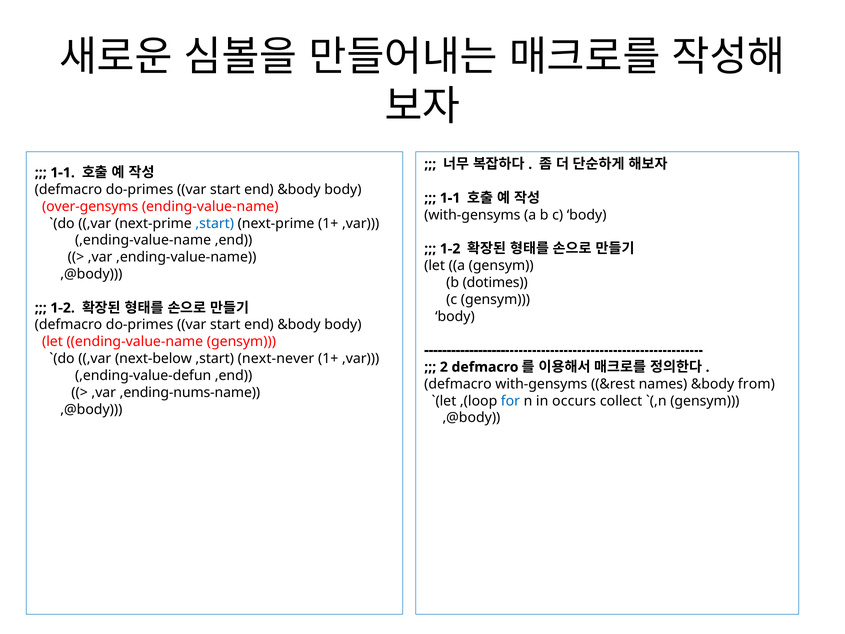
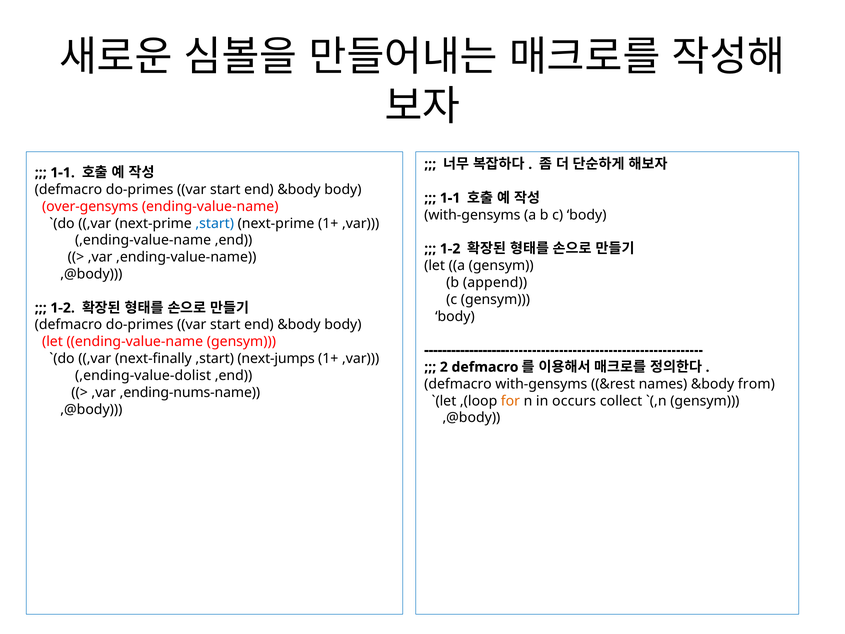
dotimes: dotimes -> append (495, 282)
next-below: next-below -> next-finally (153, 359)
next-never: next-never -> next-jumps (276, 359)
,ending-value-defun: ,ending-value-defun -> ,ending-value-dolist (143, 375)
for colour: blue -> orange (510, 401)
